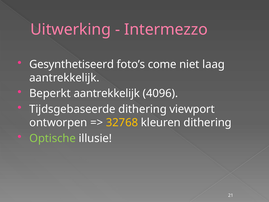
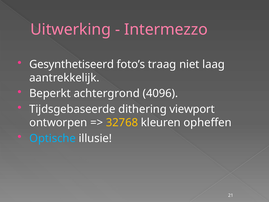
come: come -> traag (162, 64)
Beperkt aantrekkelijk: aantrekkelijk -> achtergrond (107, 93)
kleuren dithering: dithering -> opheffen (208, 123)
Optische colour: light green -> light blue (53, 138)
